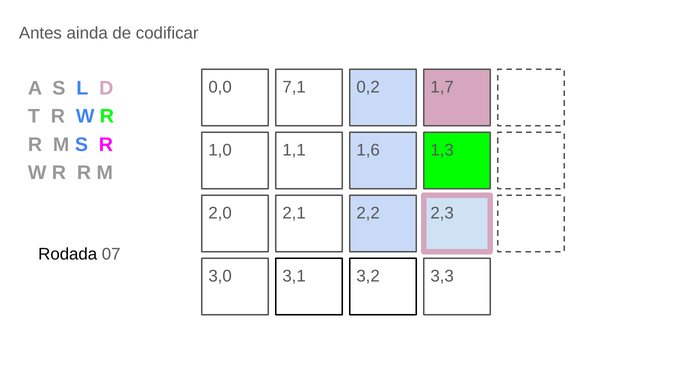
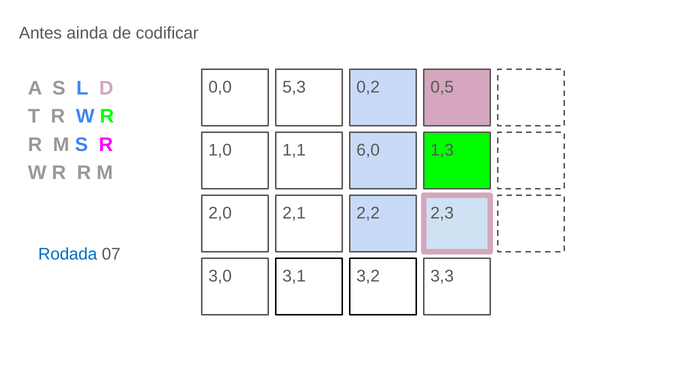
7,1: 7,1 -> 5,3 (294, 87)
1,7: 1,7 -> 0,5 (442, 87)
1,6: 1,6 -> 6,0 (368, 150)
Rodada colour: black -> blue (68, 254)
